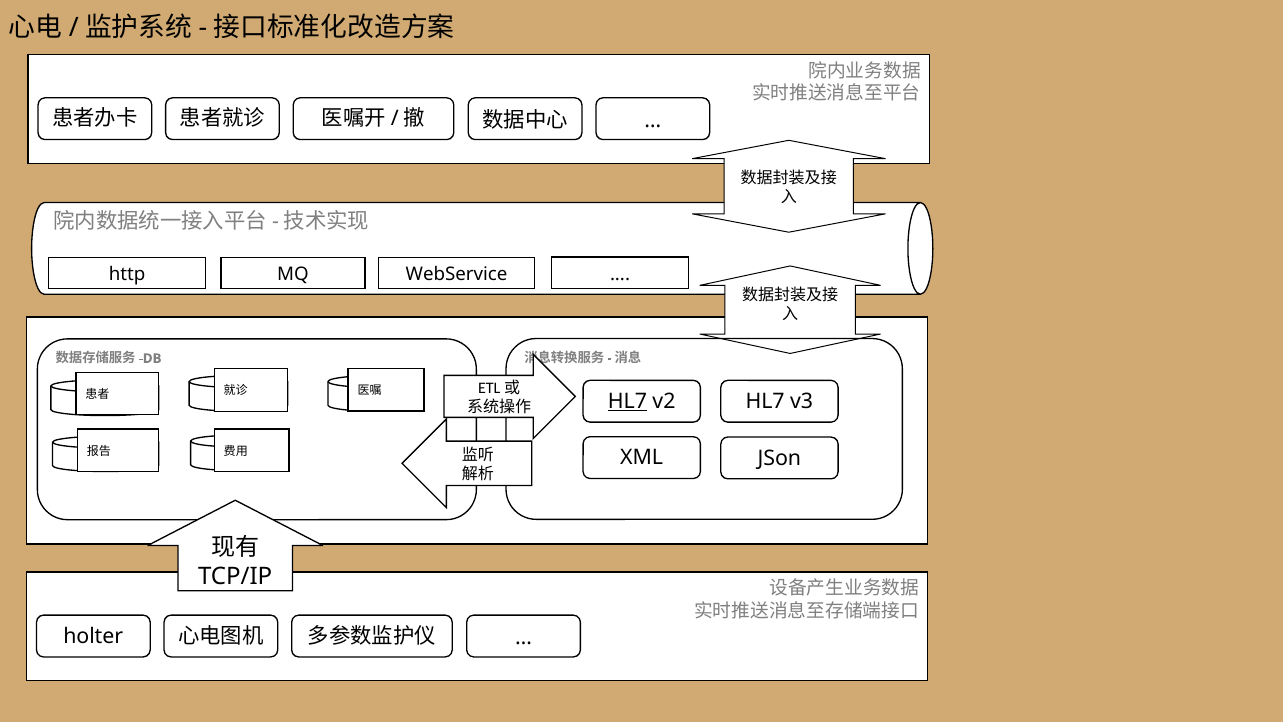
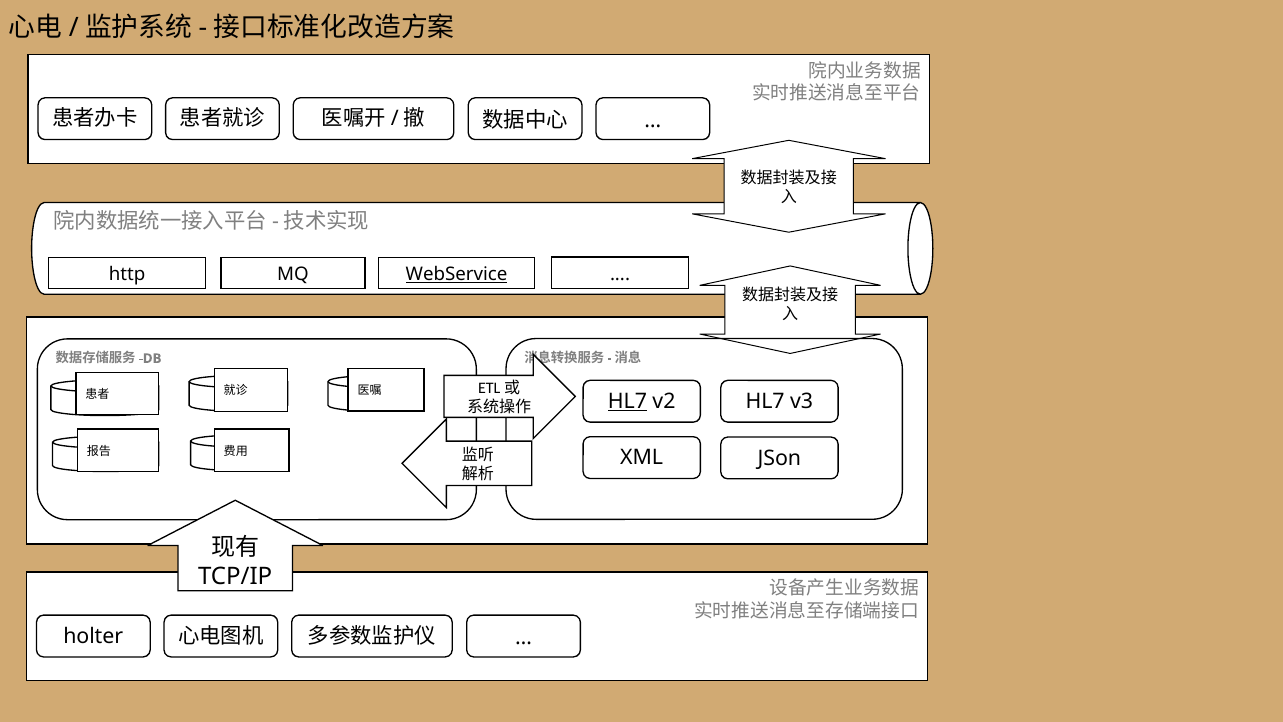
WebService underline: none -> present (457, 274)
